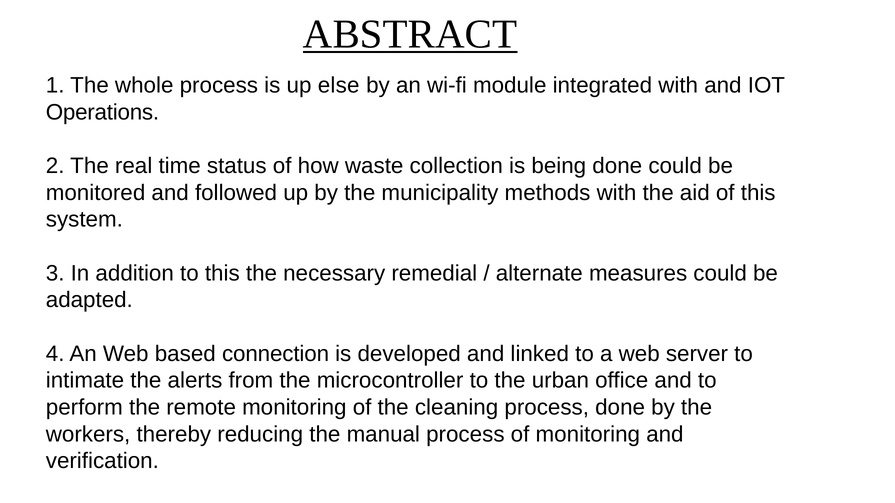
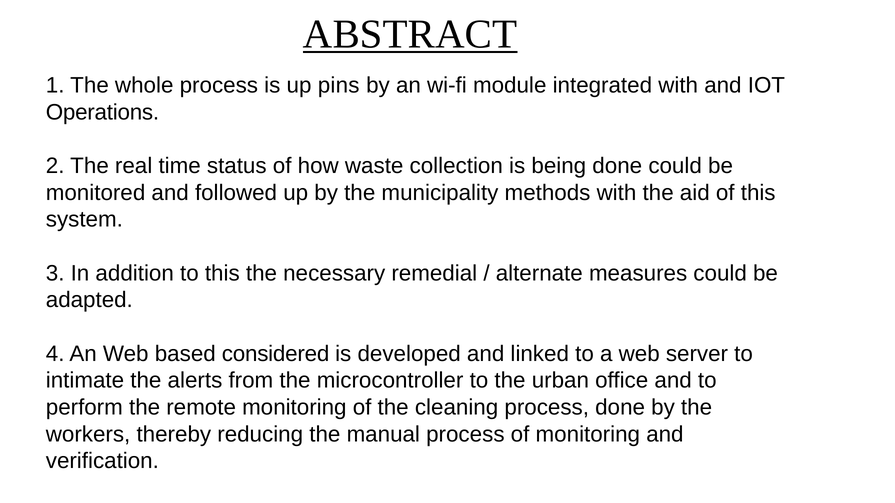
else: else -> pins (339, 85)
connection: connection -> considered (276, 354)
